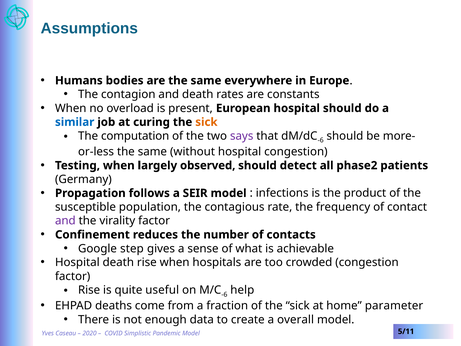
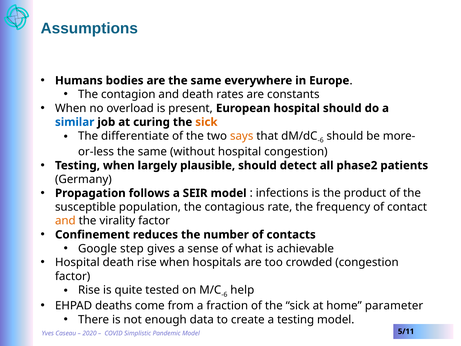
computation: computation -> differentiate (135, 136)
says colour: purple -> orange (242, 136)
observed: observed -> plausible (208, 165)
and colour: purple -> orange (65, 221)
useful: useful -> tested (162, 290)
a overall: overall -> testing (296, 319)
